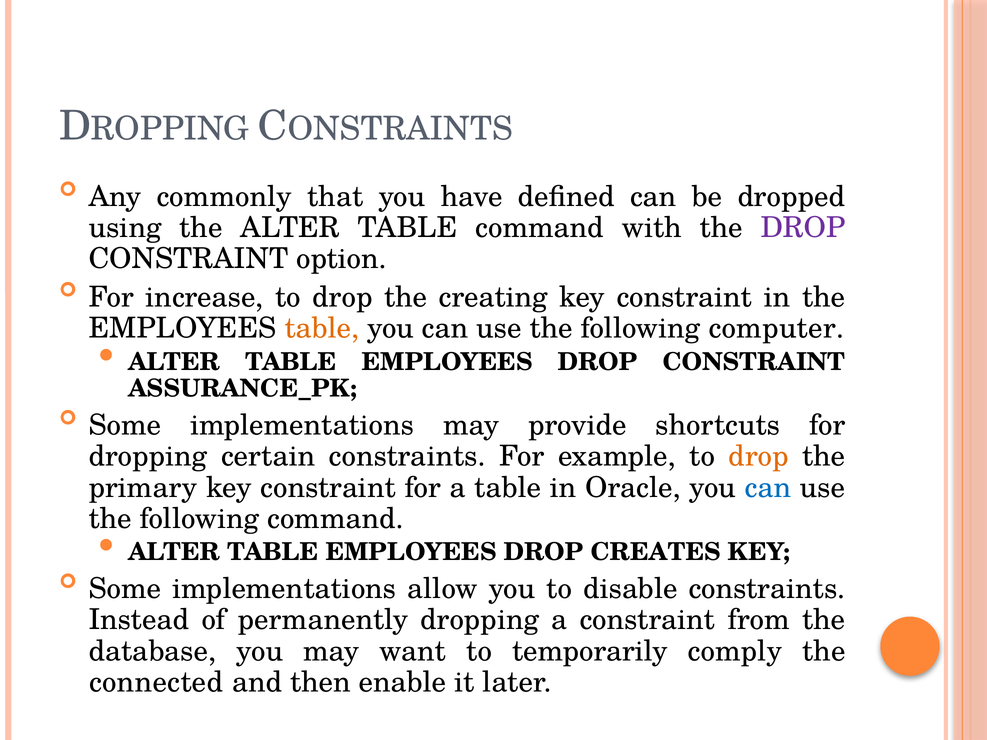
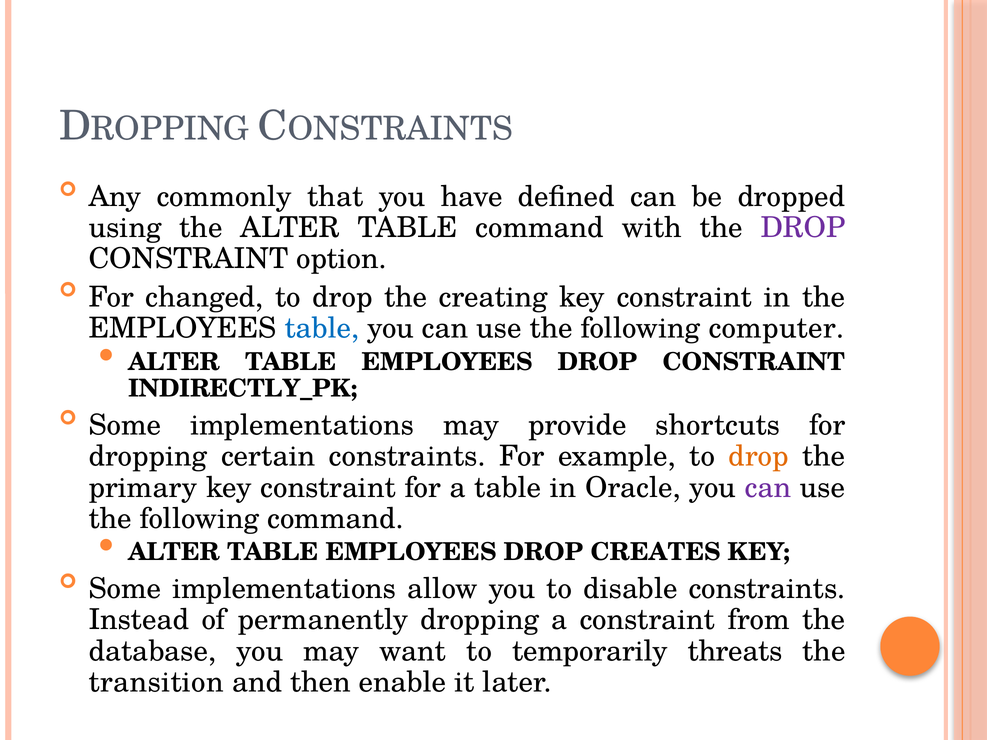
increase: increase -> changed (204, 298)
table colour: orange -> blue (322, 329)
ASSURANCE_PK: ASSURANCE_PK -> INDIRECTLY_PK (243, 389)
can colour: blue -> purple (768, 488)
comply: comply -> threats (735, 651)
connected: connected -> transition (156, 682)
